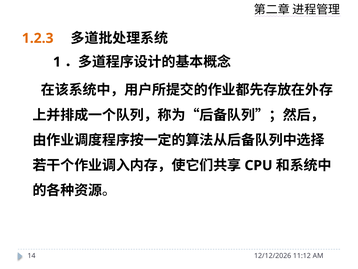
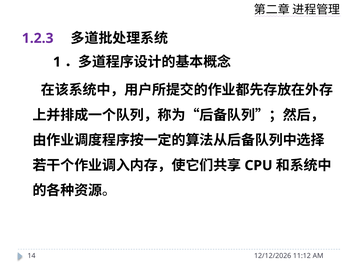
1.2.3 colour: orange -> purple (38, 38)
